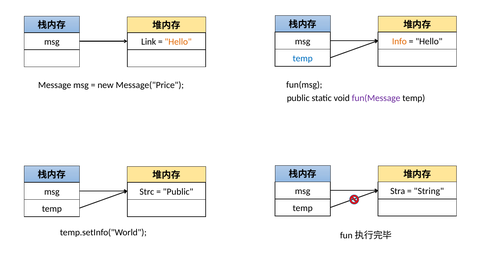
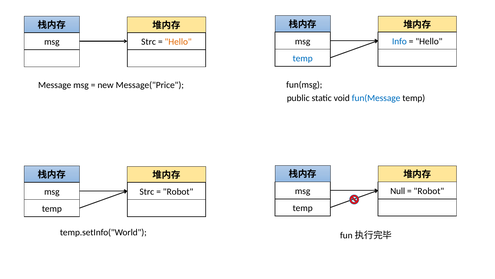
Info colour: orange -> blue (399, 41)
Link: Link -> Strc (149, 42)
fun(Message colour: purple -> blue (376, 98)
Stra: Stra -> Null (398, 191)
String: String -> Robot (429, 191)
Public: Public -> Robot (178, 191)
